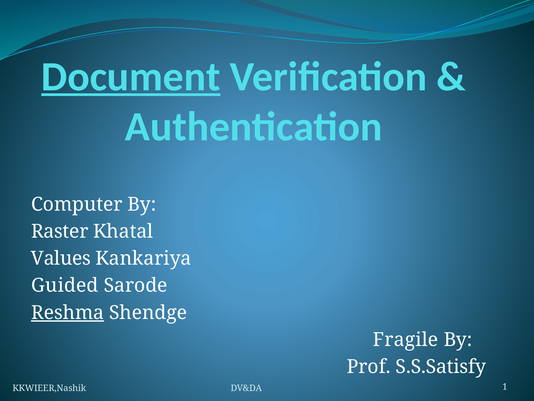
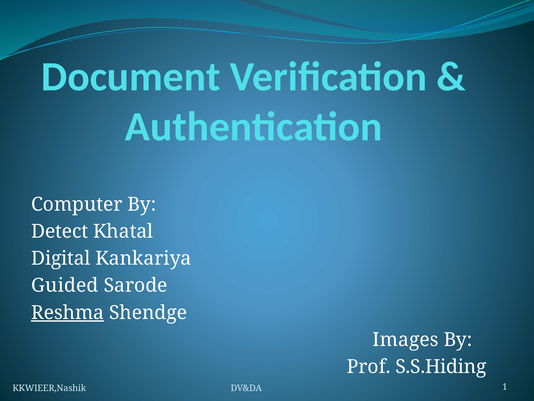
Document underline: present -> none (131, 77)
Raster: Raster -> Detect (60, 231)
Values: Values -> Digital (61, 258)
Fragile: Fragile -> Images (406, 339)
S.S.Satisfy: S.S.Satisfy -> S.S.Hiding (441, 366)
